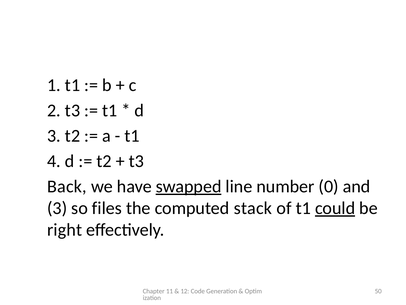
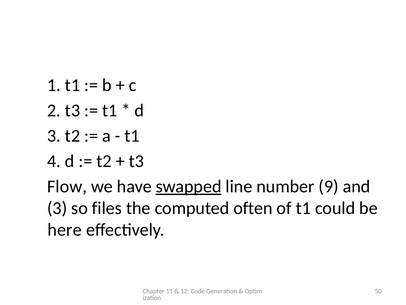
Back: Back -> Flow (67, 186)
0: 0 -> 9 (329, 186)
stack: stack -> often (253, 208)
could underline: present -> none (335, 208)
right: right -> here (65, 230)
